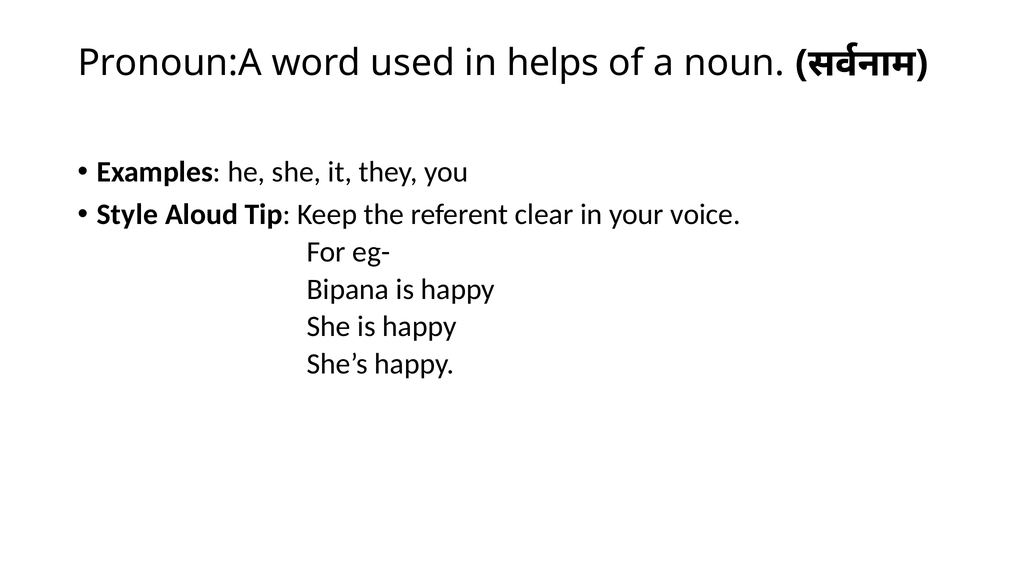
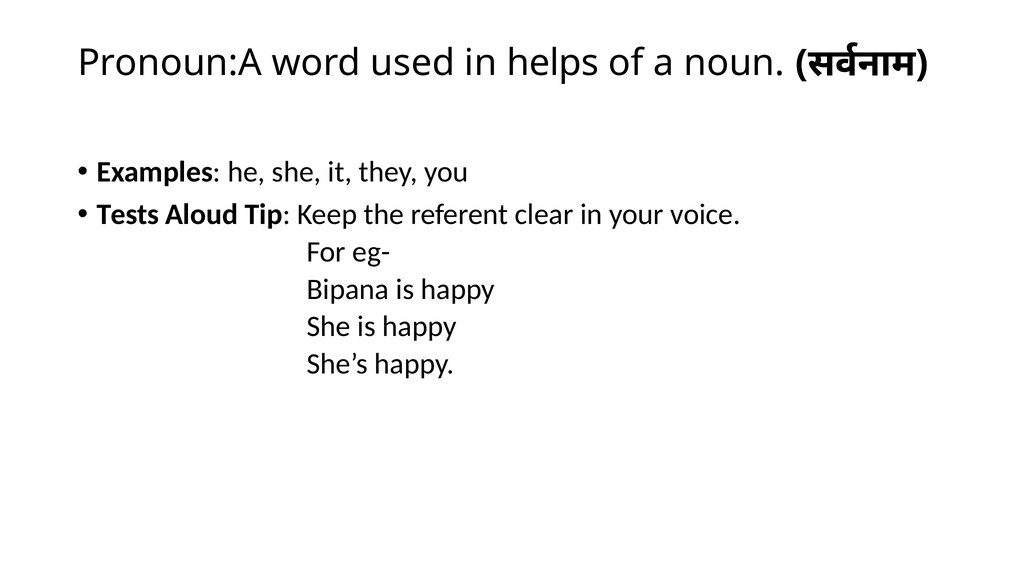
Style: Style -> Tests (128, 215)
